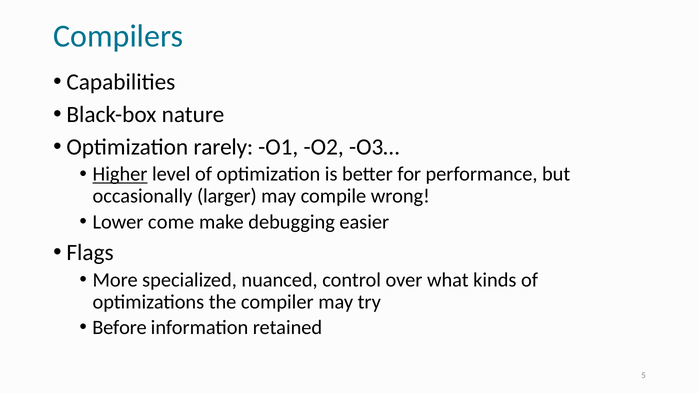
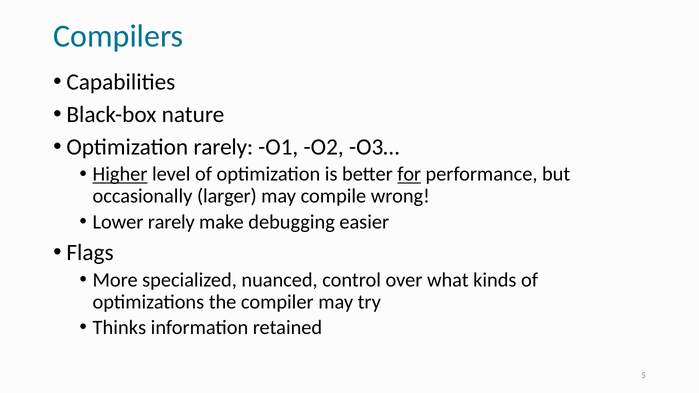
for underline: none -> present (409, 174)
Lower come: come -> rarely (171, 222)
Before: Before -> Thinks (119, 328)
